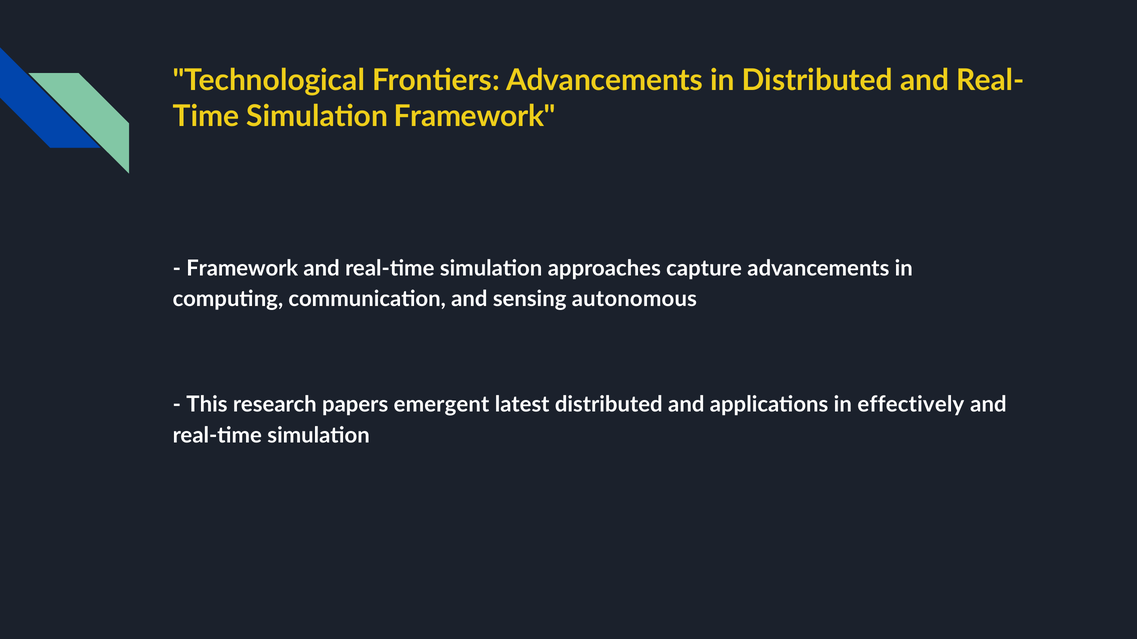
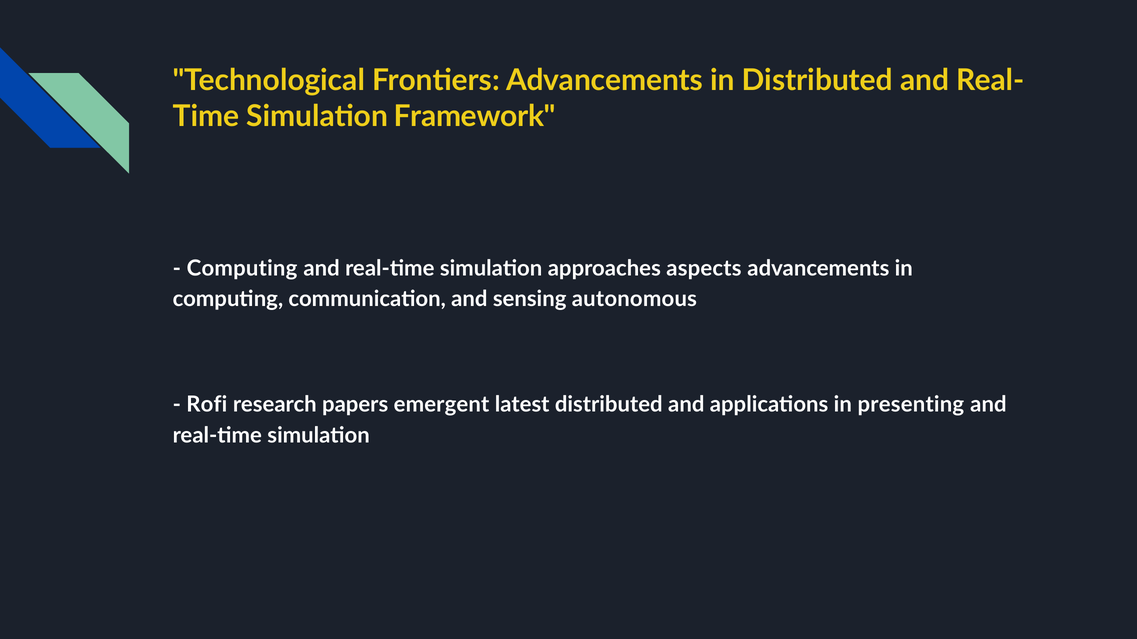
Framework: Framework -> Computing (242, 269)
capture: capture -> aspects (704, 269)
This: This -> Rofi (207, 405)
effectively: effectively -> presenting (911, 405)
